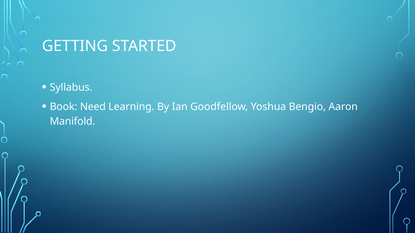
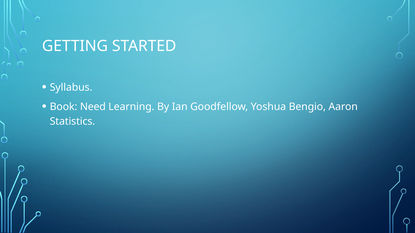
Manifold: Manifold -> Statistics (72, 122)
